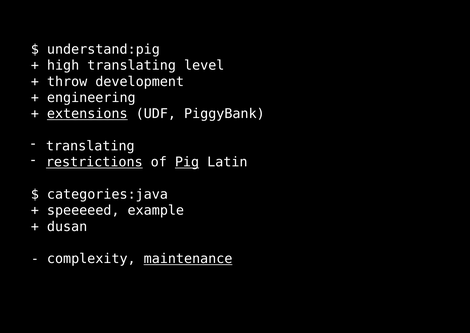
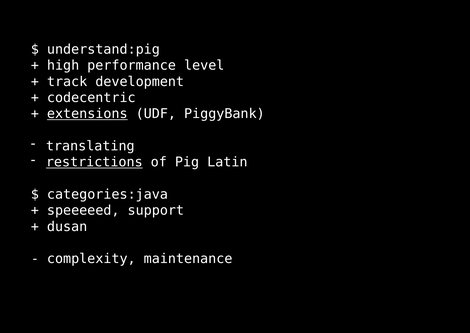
high translating: translating -> performance (132, 65)
throw: throw -> track (67, 81)
engineering: engineering -> codecentric (91, 98)
Pig underline: present -> none (187, 162)
example: example -> support (156, 210)
maintenance underline: present -> none (188, 258)
